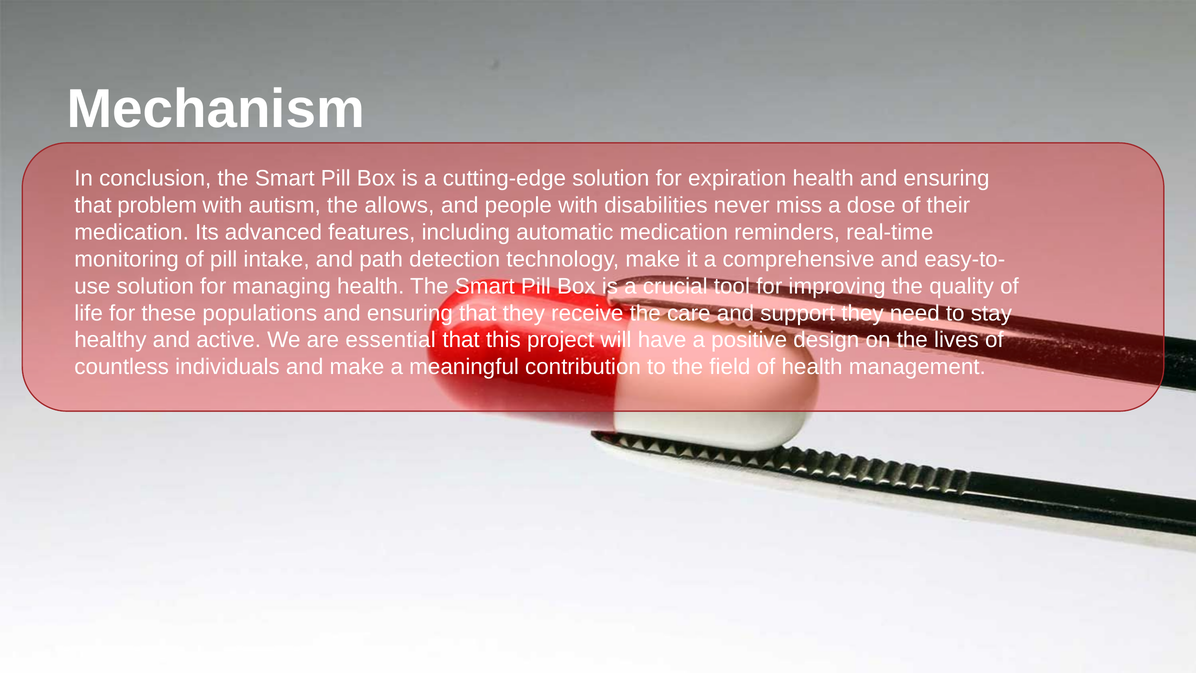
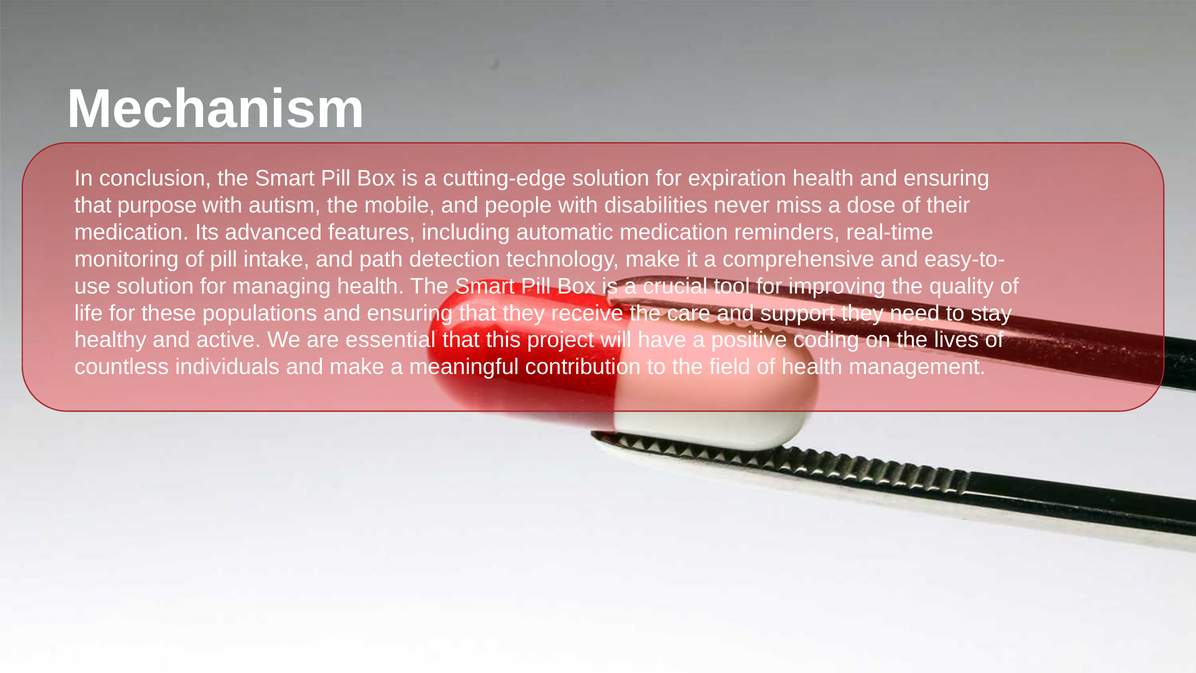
problem: problem -> purpose (157, 205)
allows: allows -> mobile (400, 205)
design: design -> coding (826, 340)
